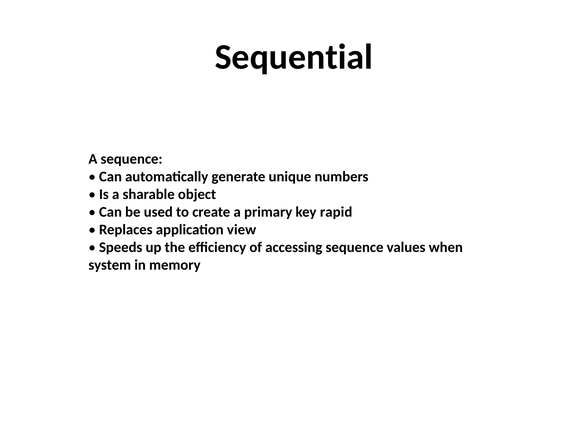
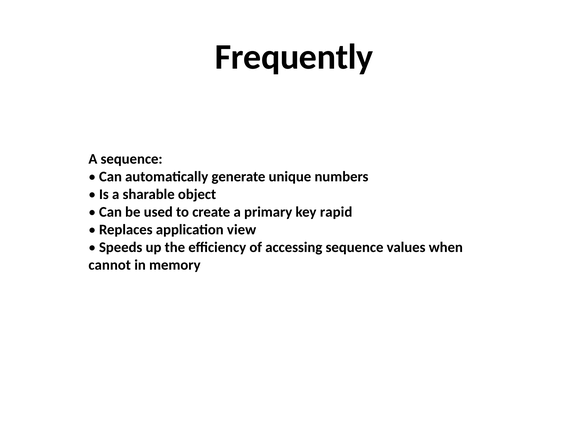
Sequential: Sequential -> Frequently (294, 57)
system: system -> cannot (110, 265)
